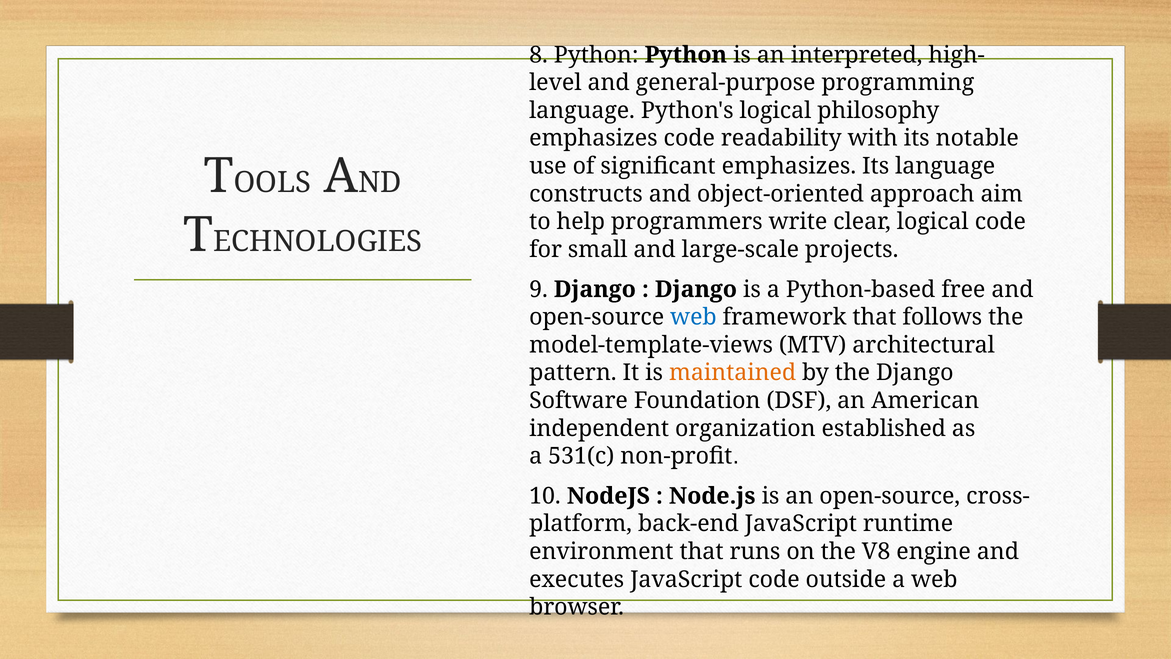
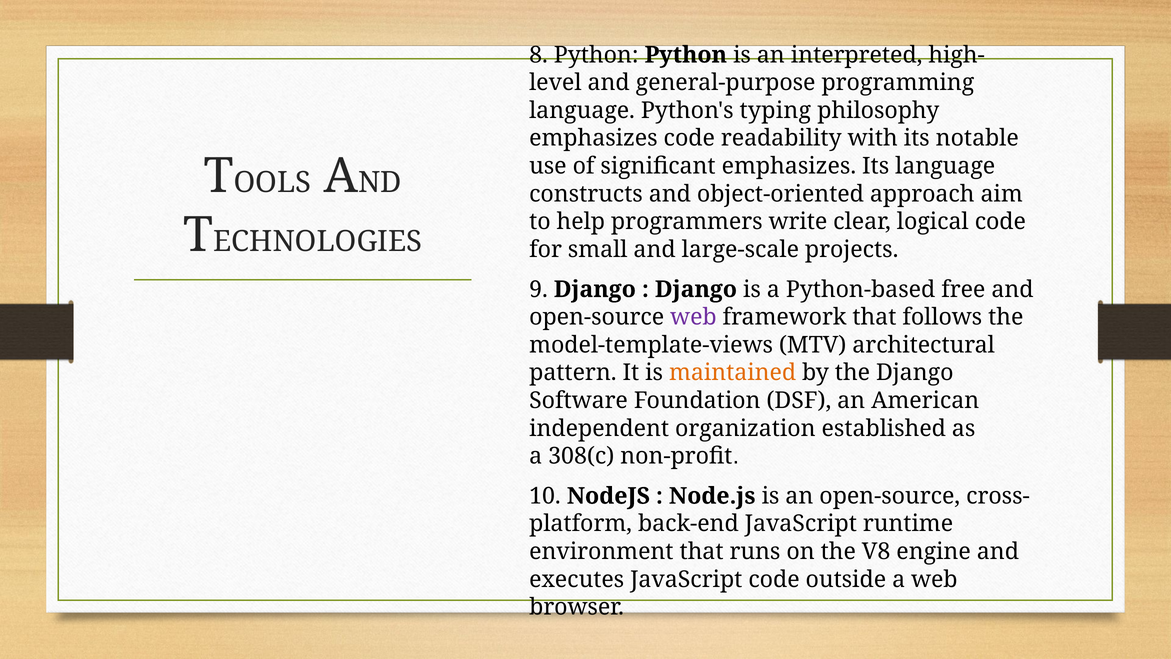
Python's logical: logical -> typing (775, 110)
web colour: blue -> purple (693, 317)
531(c: 531(c -> 308(c (581, 456)
